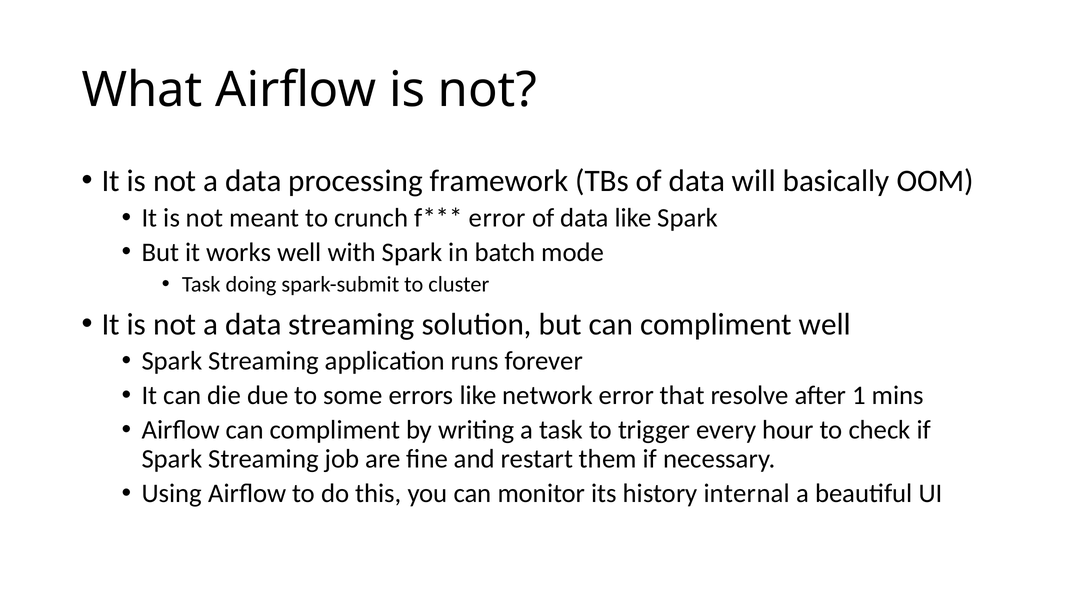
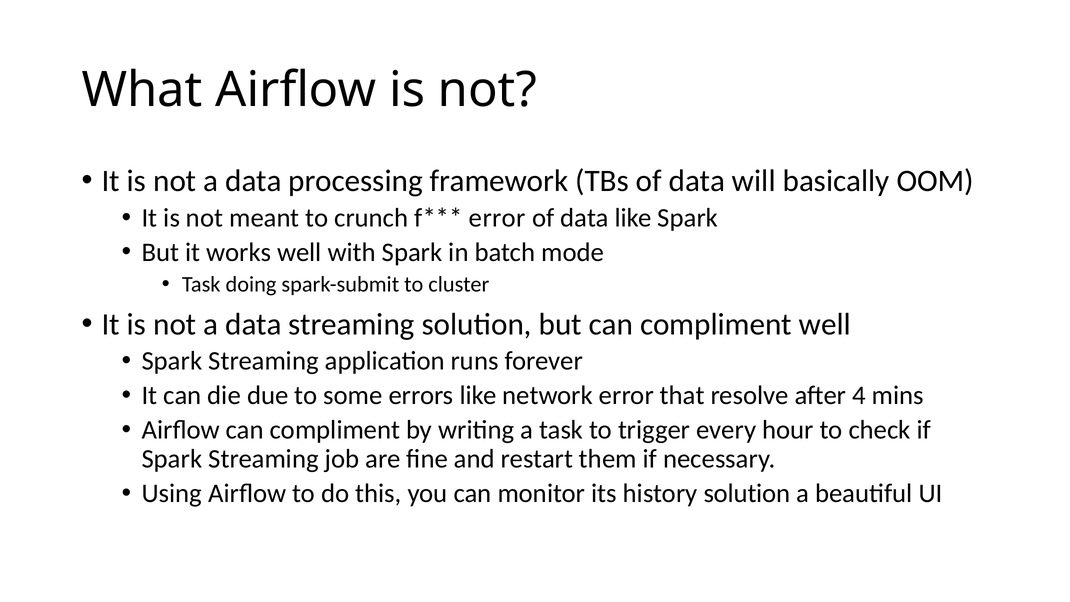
1: 1 -> 4 (859, 396)
history internal: internal -> solution (747, 493)
